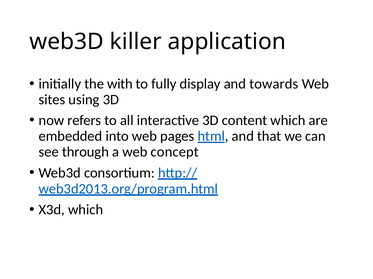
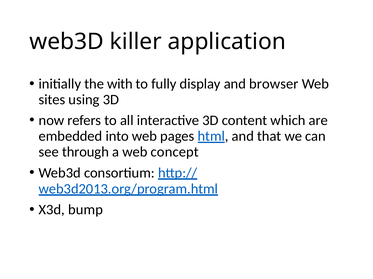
towards: towards -> browser (274, 84)
X3d which: which -> bump (86, 210)
